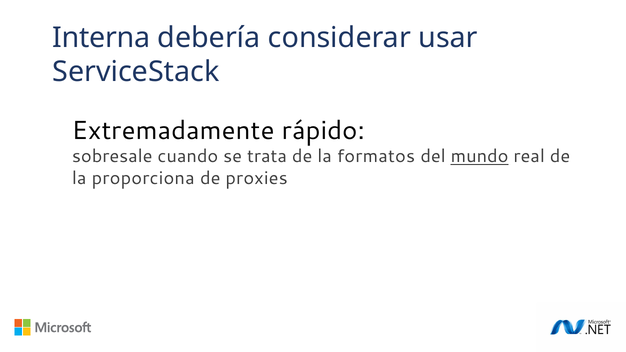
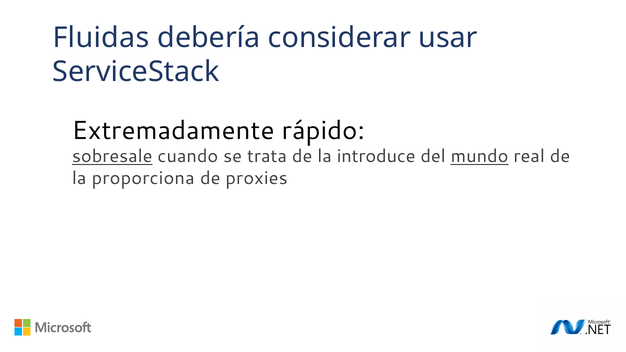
Interna: Interna -> Fluidas (101, 38)
sobresale underline: none -> present (112, 157)
formatos: formatos -> introduce (376, 157)
